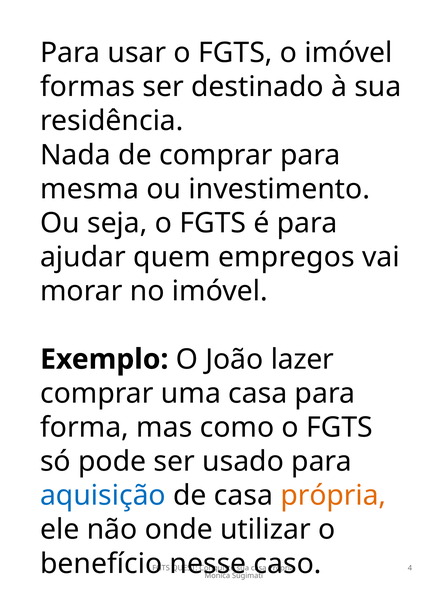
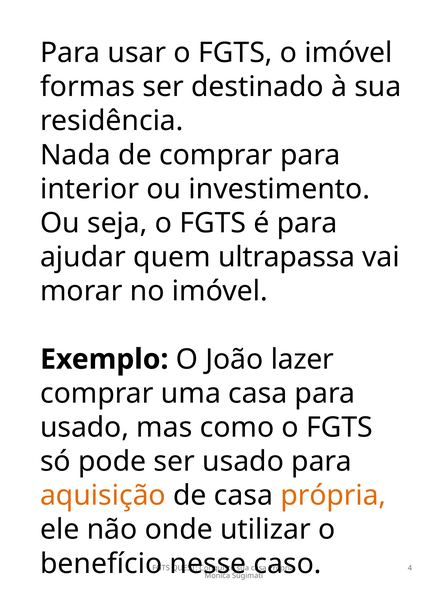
mesma: mesma -> interior (90, 189)
empregos: empregos -> ultrapassa (287, 257)
forma: forma -> usado (85, 427)
aquisição colour: blue -> orange (103, 496)
